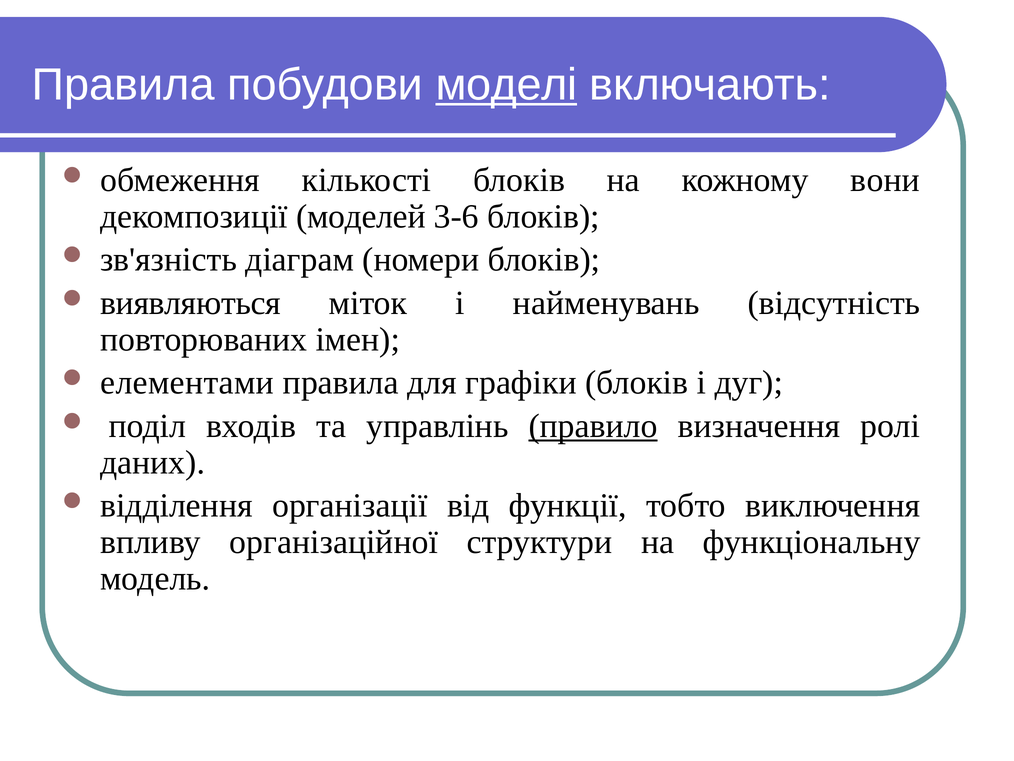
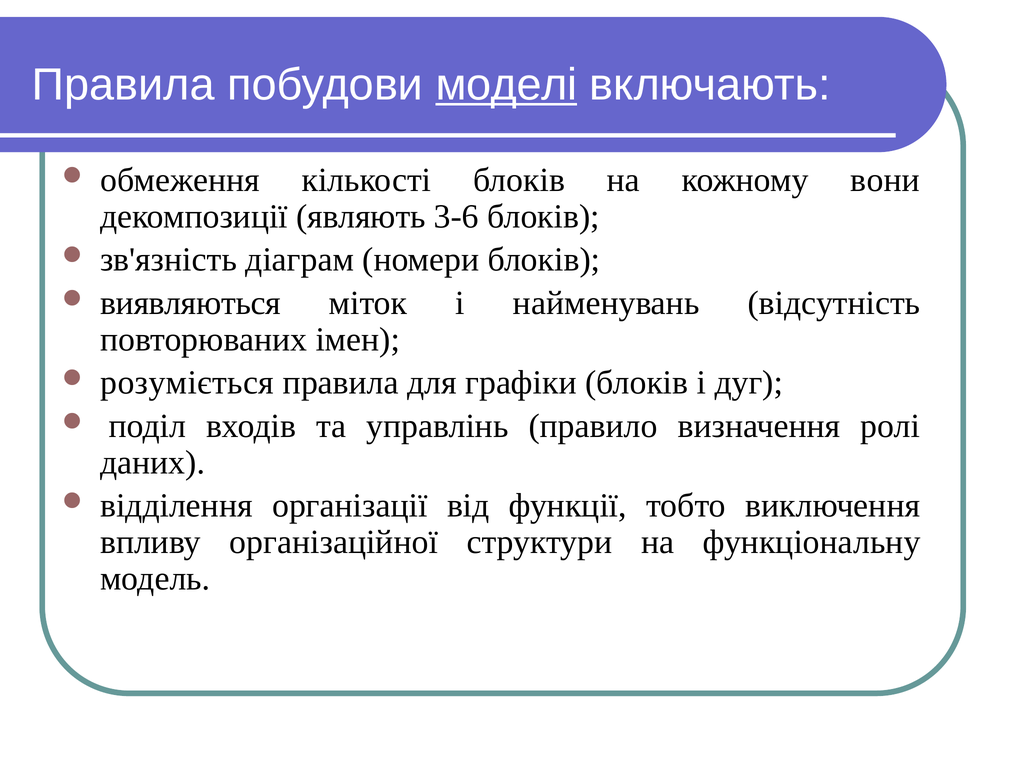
моделей: моделей -> являють (361, 216)
елементами: елементами -> розуміється (187, 383)
правило underline: present -> none (593, 426)
